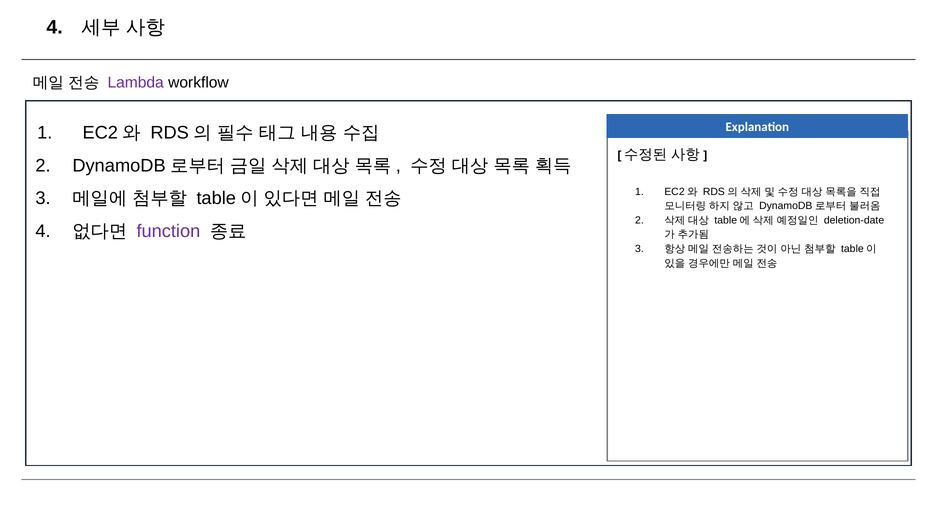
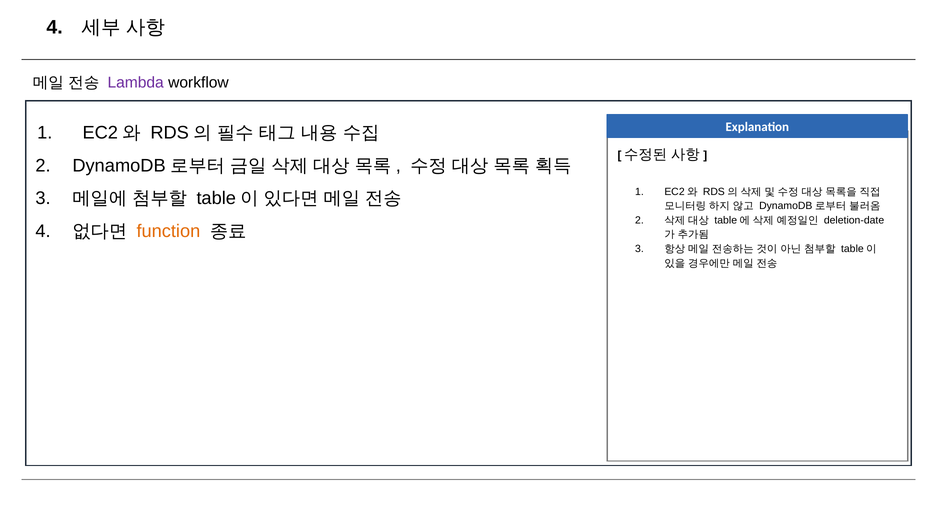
function colour: purple -> orange (168, 231)
